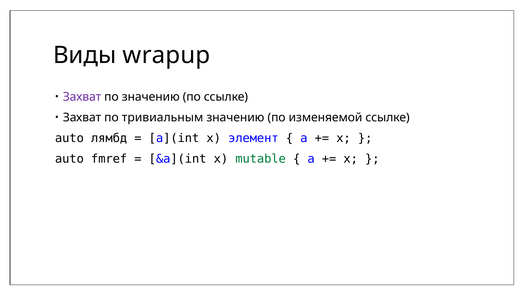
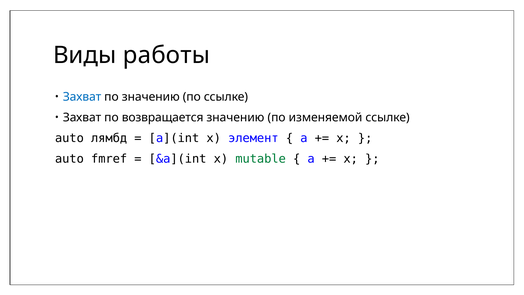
wrapup: wrapup -> работы (166, 55)
Захват colour: purple -> blue (82, 97)
тривиальным: тривиальным -> возвращается (163, 117)
